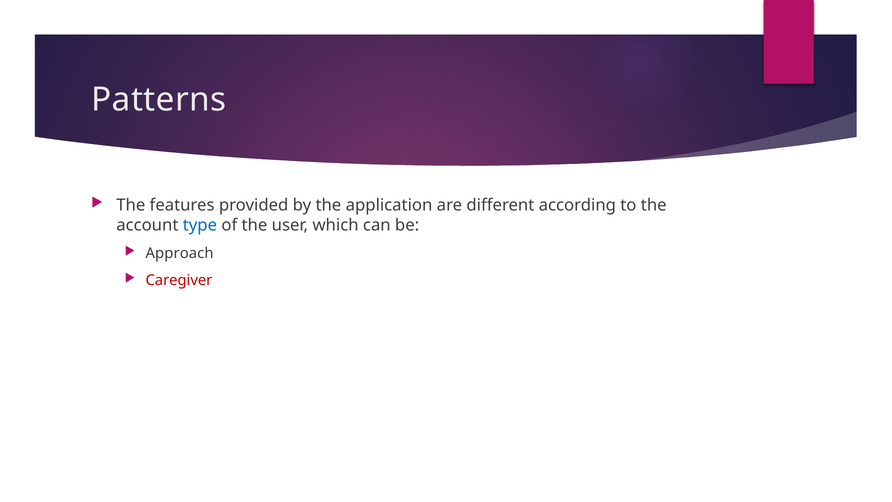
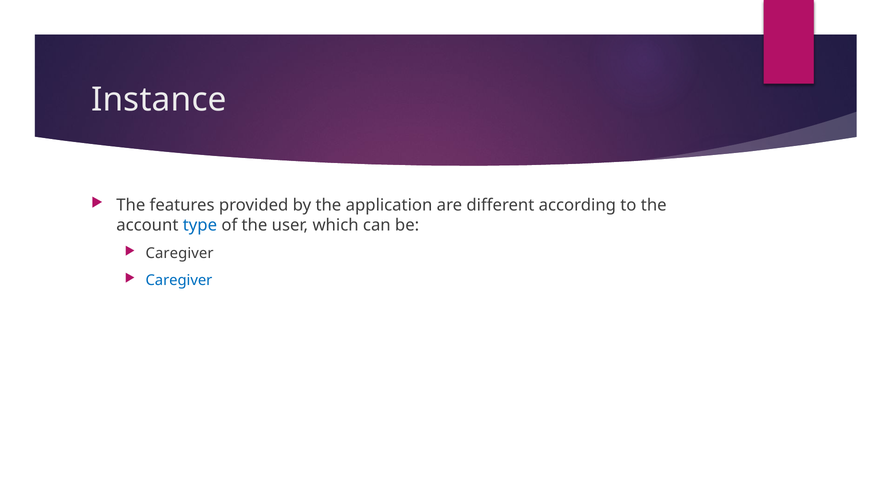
Patterns: Patterns -> Instance (159, 99)
Approach: Approach -> Caregiver (180, 253)
Caregiver colour: red -> blue (179, 280)
